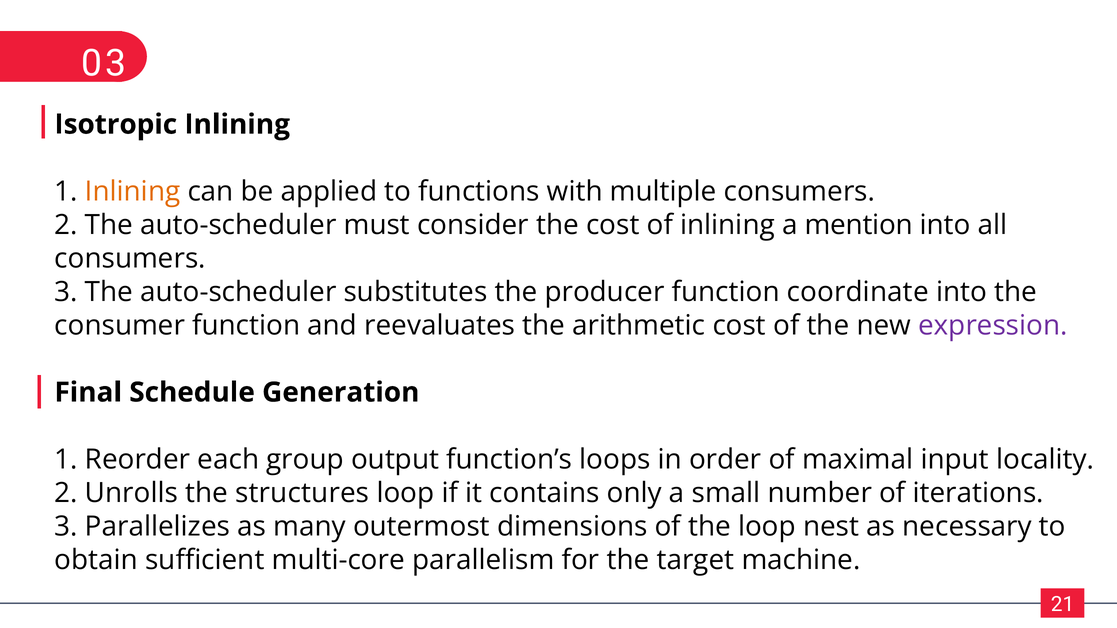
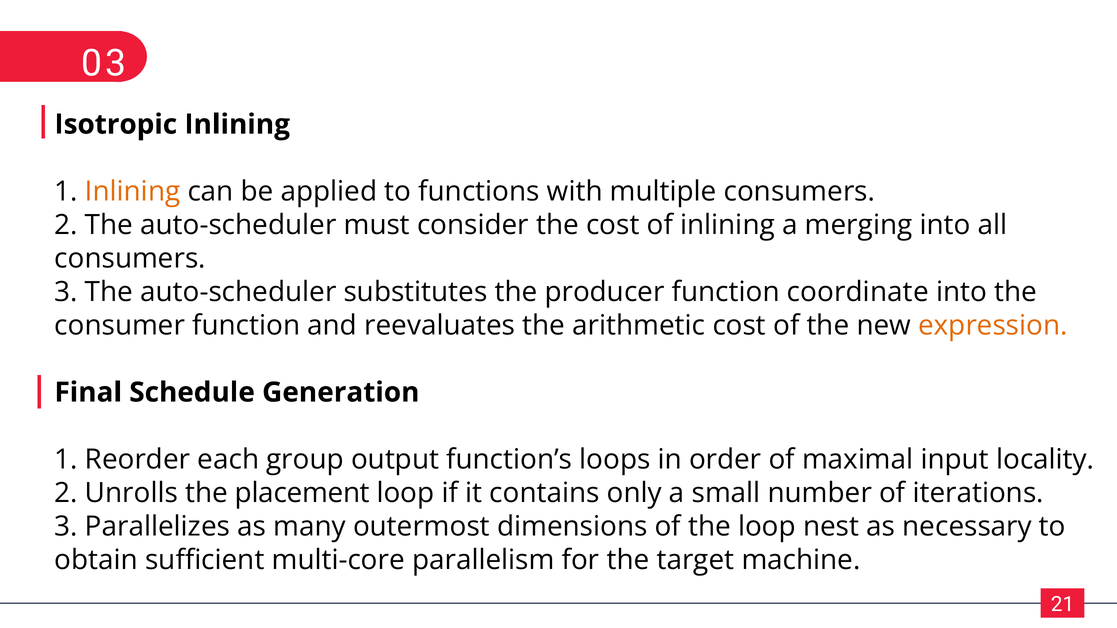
mention: mention -> merging (859, 225)
expression colour: purple -> orange (993, 326)
structures: structures -> placement (302, 493)
